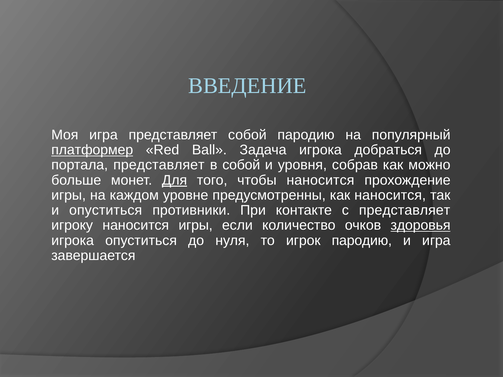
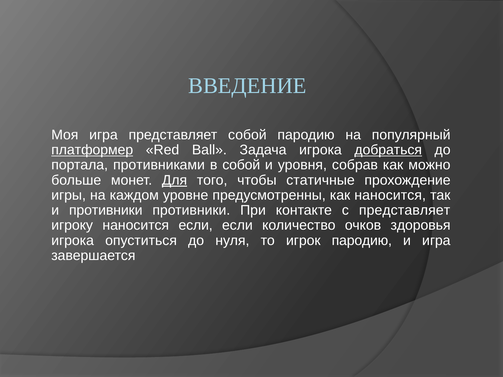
добраться underline: none -> present (388, 150)
портала представляет: представляет -> противниками (159, 165)
чтобы наносится: наносится -> статичные (321, 180)
и опуститься: опуститься -> противники (106, 210)
наносится игры: игры -> если (196, 226)
здоровья underline: present -> none (421, 226)
